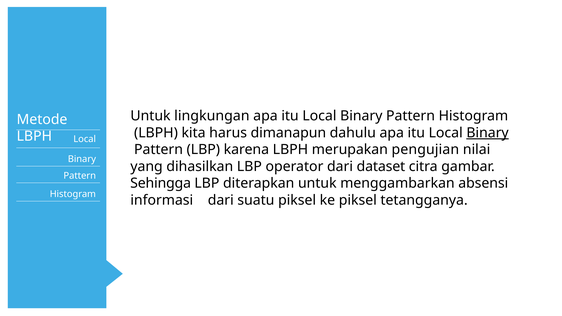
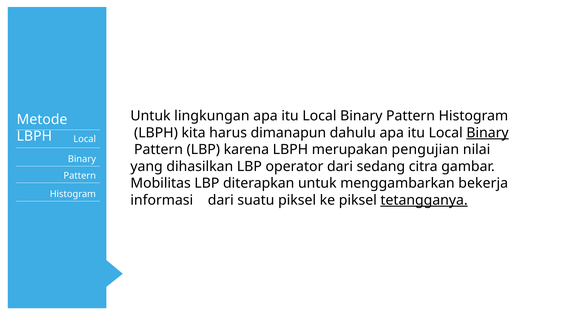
dataset: dataset -> sedang (381, 166)
Sehingga: Sehingga -> Mobilitas (161, 183)
absensi: absensi -> bekerja (483, 183)
tetangganya underline: none -> present (424, 200)
